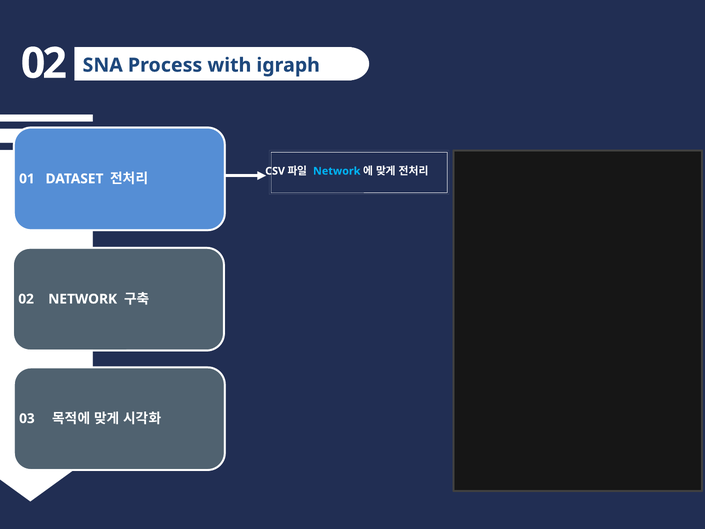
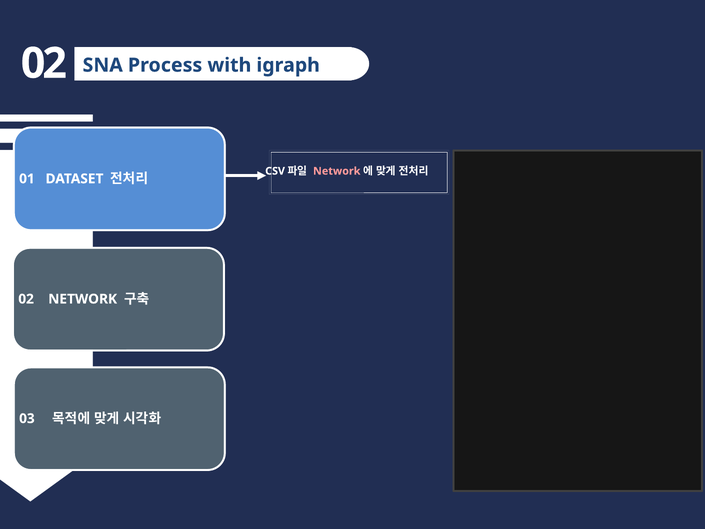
Network colour: light blue -> pink (337, 171)
